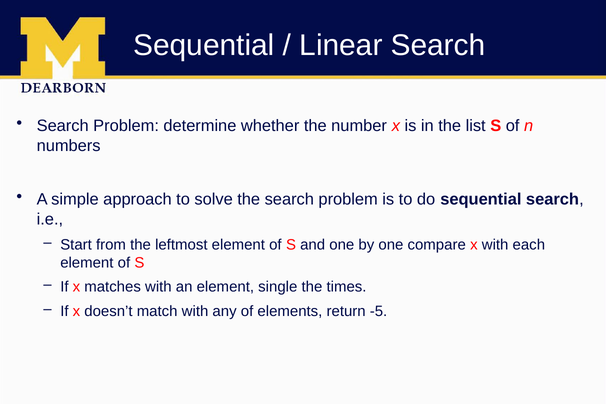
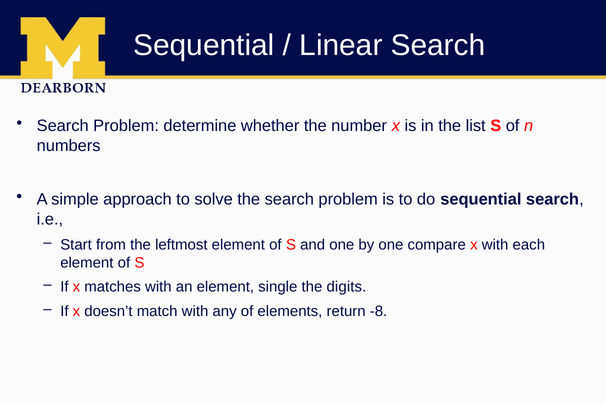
times: times -> digits (346, 287)
-5: -5 -> -8 (379, 311)
